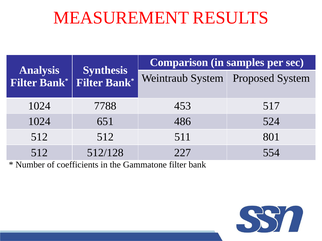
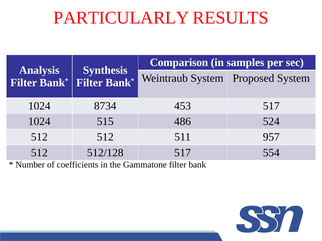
MEASUREMENT: MEASUREMENT -> PARTICULARLY (121, 18)
7788: 7788 -> 8734 (105, 106)
651: 651 -> 515 (105, 122)
801: 801 -> 957 (271, 137)
512/128 227: 227 -> 517 (183, 153)
